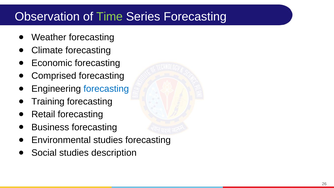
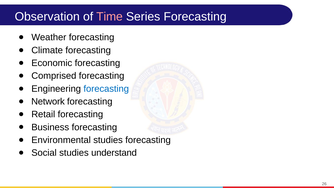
Time colour: light green -> pink (110, 17)
Training: Training -> Network (48, 101)
description: description -> understand (114, 153)
